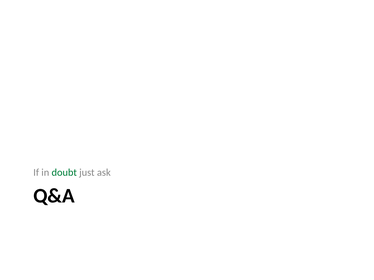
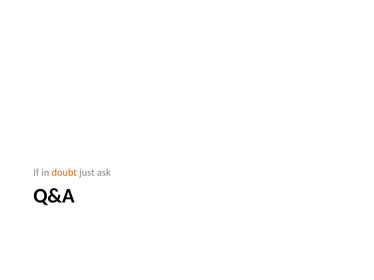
doubt colour: green -> orange (64, 173)
